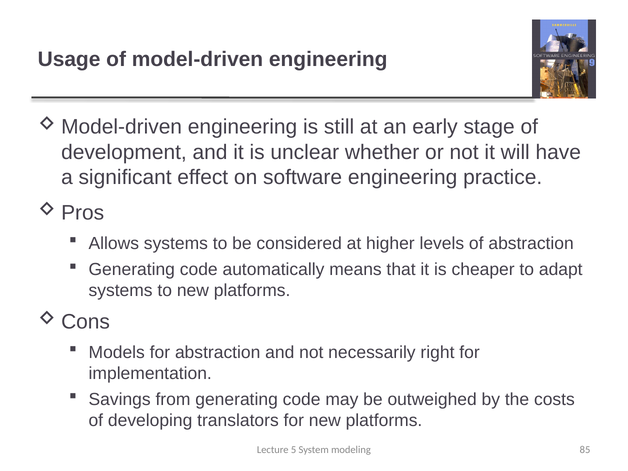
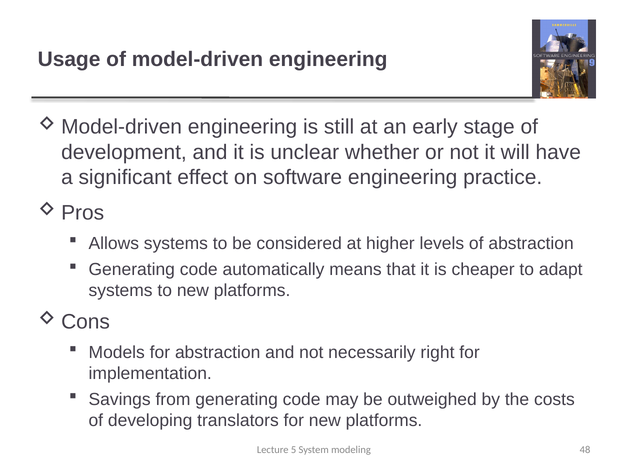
85: 85 -> 48 (585, 450)
